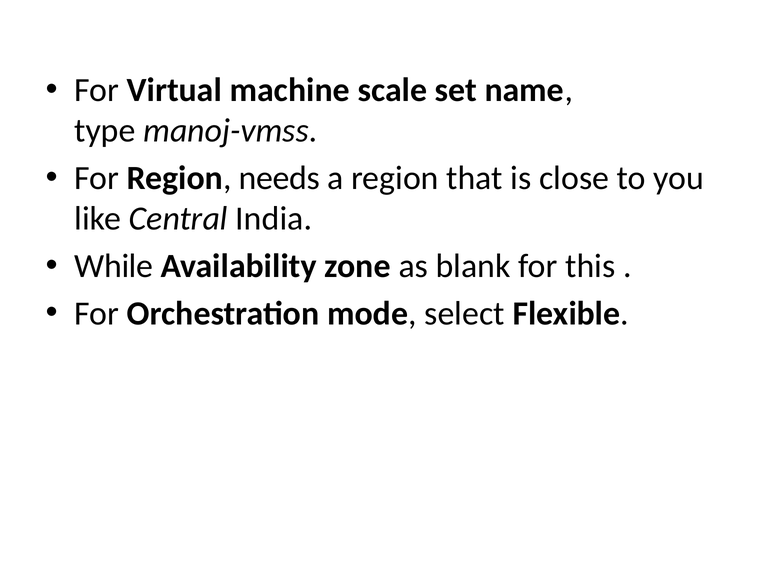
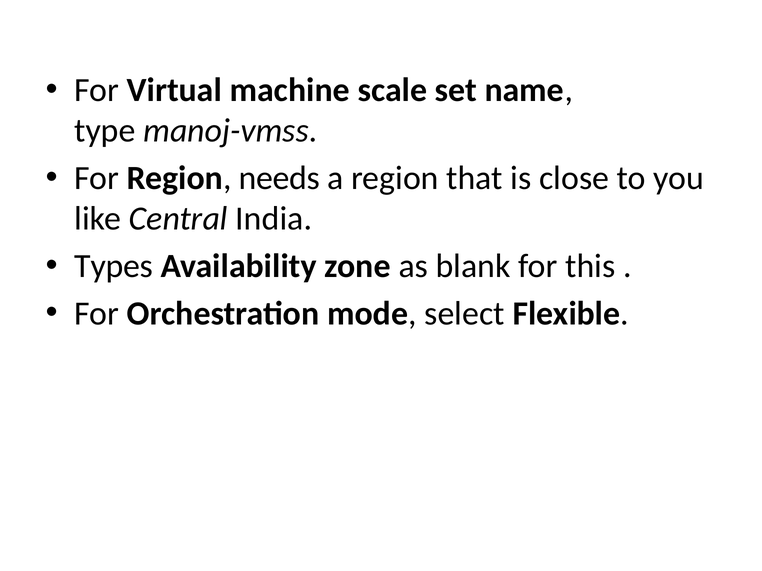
While: While -> Types (114, 266)
